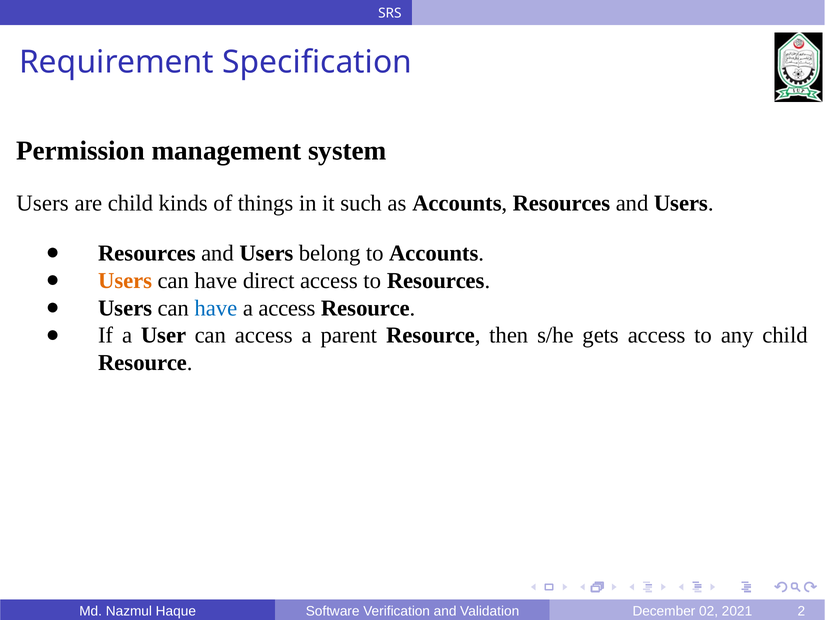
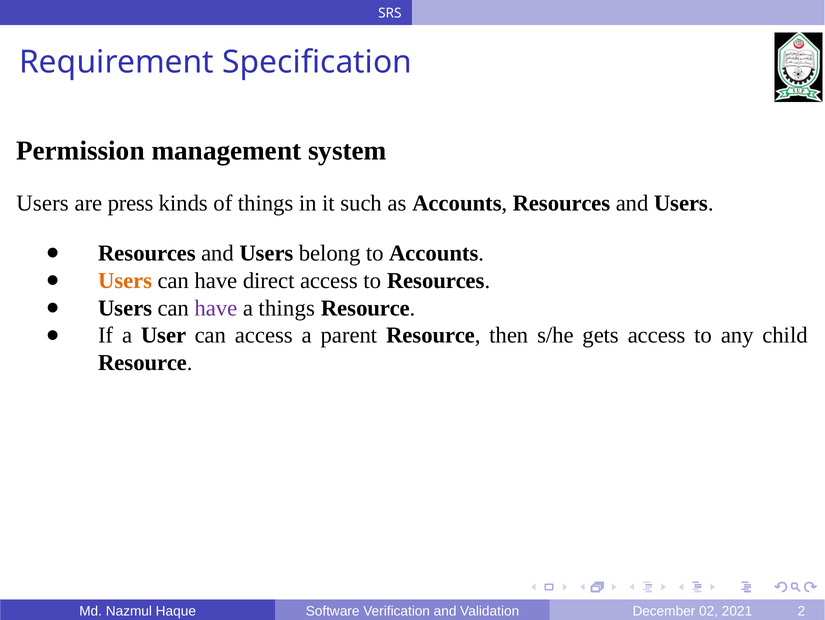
are child: child -> press (131, 203)
have colour: blue -> purple (216, 308)
a access: access -> things (287, 308)
